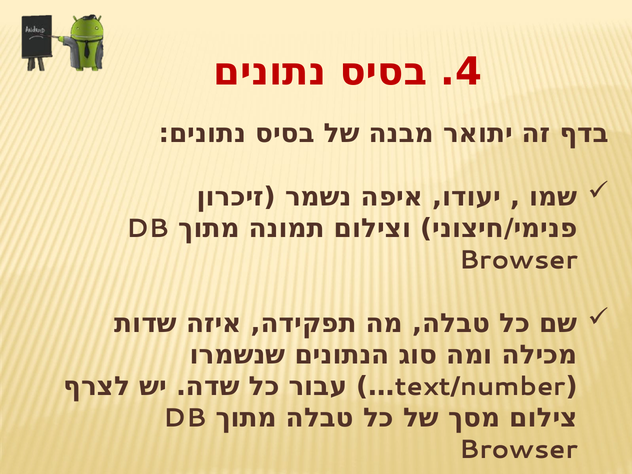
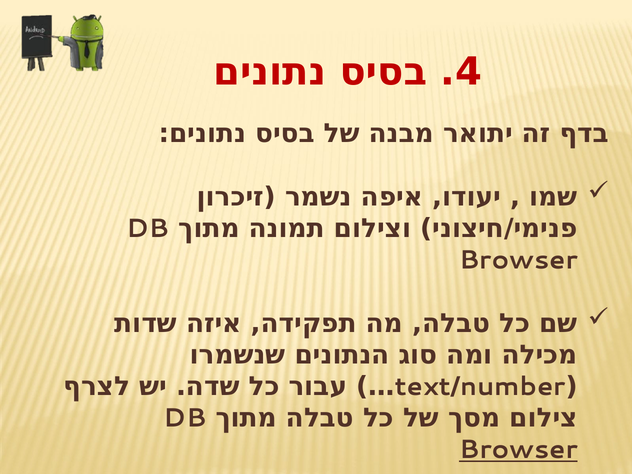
Browser underline: none -> present (518, 450)
